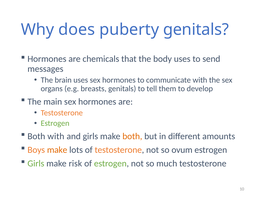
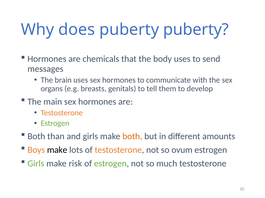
puberty genitals: genitals -> puberty (196, 30)
Both with: with -> than (56, 137)
make colour: orange -> black (57, 150)
